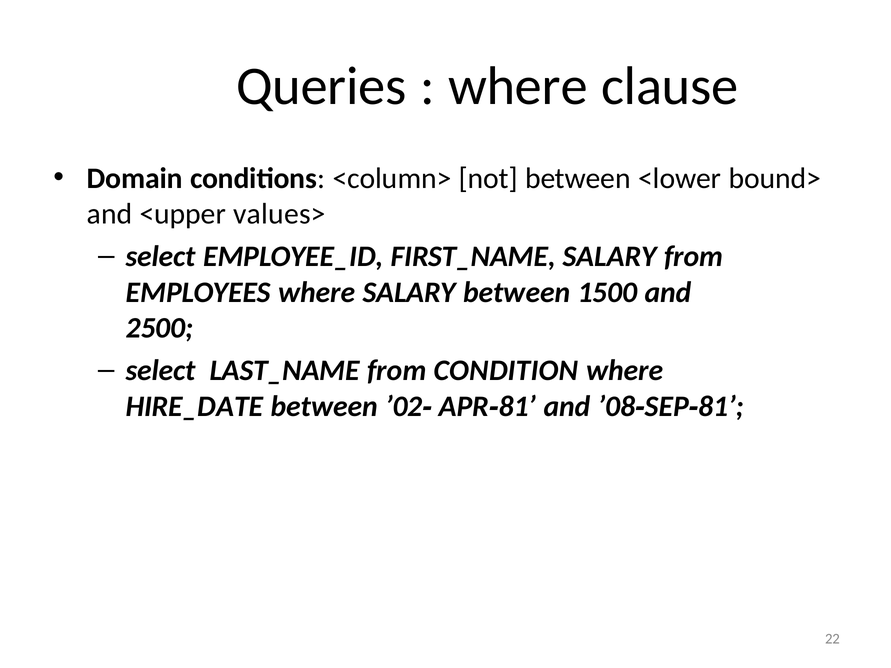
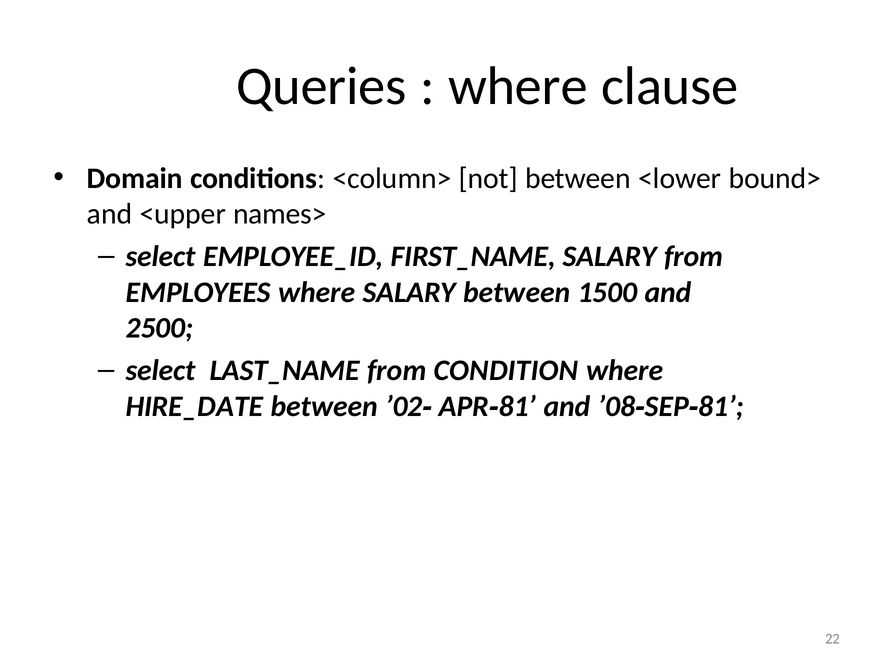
values>: values> -> names> (280, 214)
